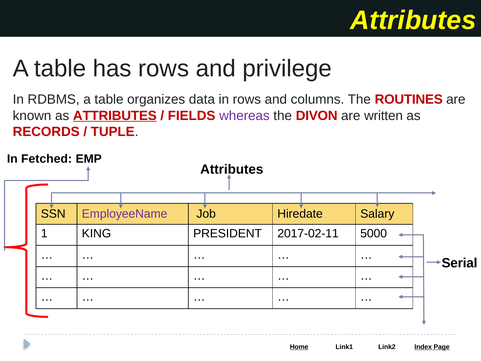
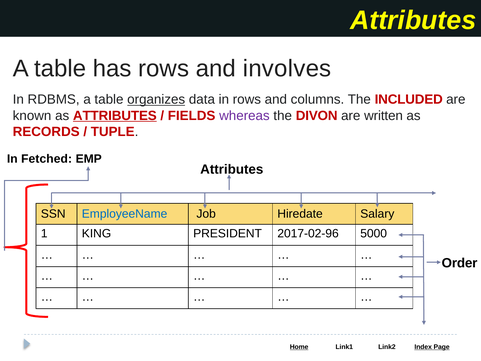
privilege: privilege -> involves (287, 69)
organizes underline: none -> present (156, 100)
ROUTINES: ROUTINES -> INCLUDED (409, 100)
EmployeeName colour: purple -> blue (125, 214)
2017-02-11: 2017-02-11 -> 2017-02-96 (308, 234)
Serial: Serial -> Order (460, 263)
